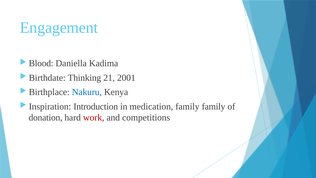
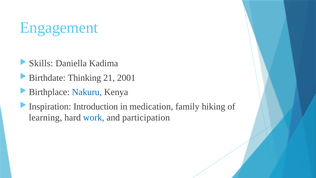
Blood: Blood -> Skills (41, 63)
family family: family -> hiking (214, 106)
donation: donation -> learning (45, 117)
work colour: red -> blue (94, 117)
competitions: competitions -> participation (146, 117)
